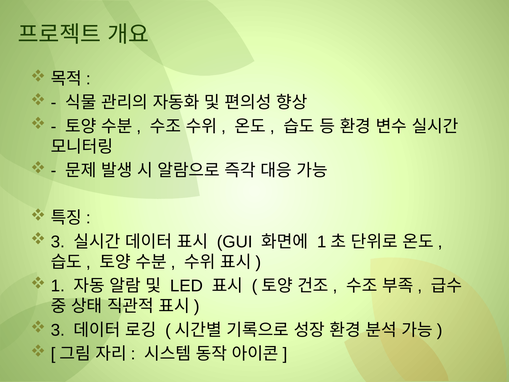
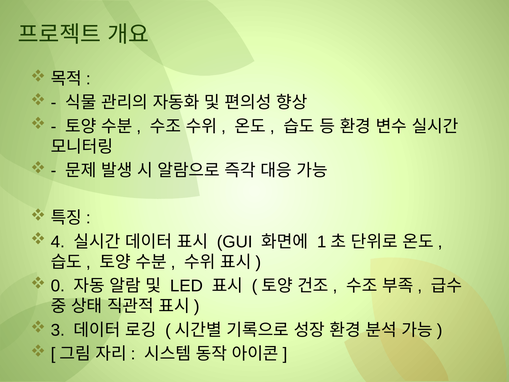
3: 3 -> 4 (58, 242)
1: 1 -> 0 (58, 286)
